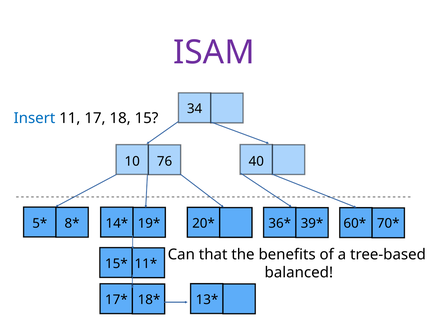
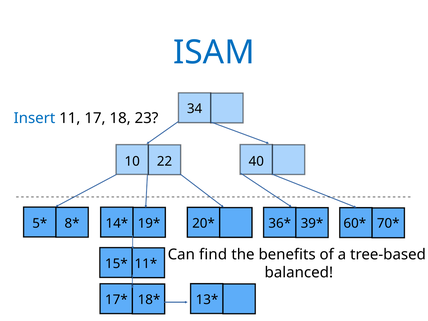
ISAM colour: purple -> blue (214, 52)
15: 15 -> 23 (146, 118)
76: 76 -> 22 (165, 161)
that: that -> find (213, 255)
